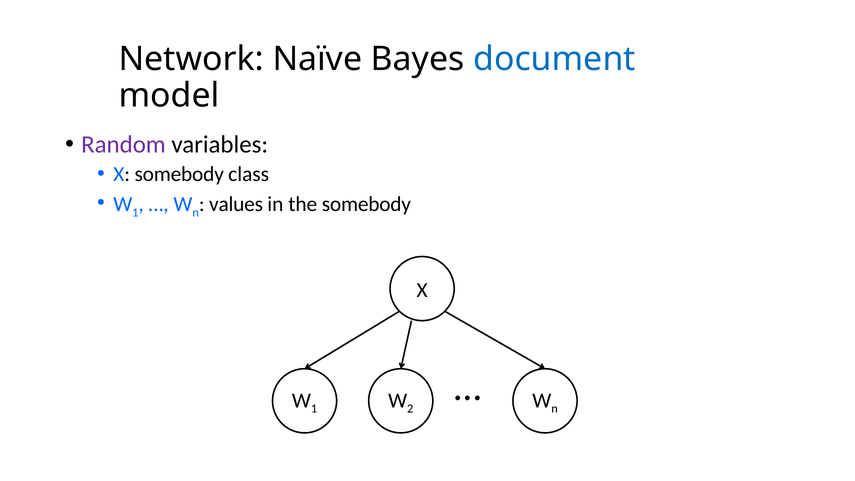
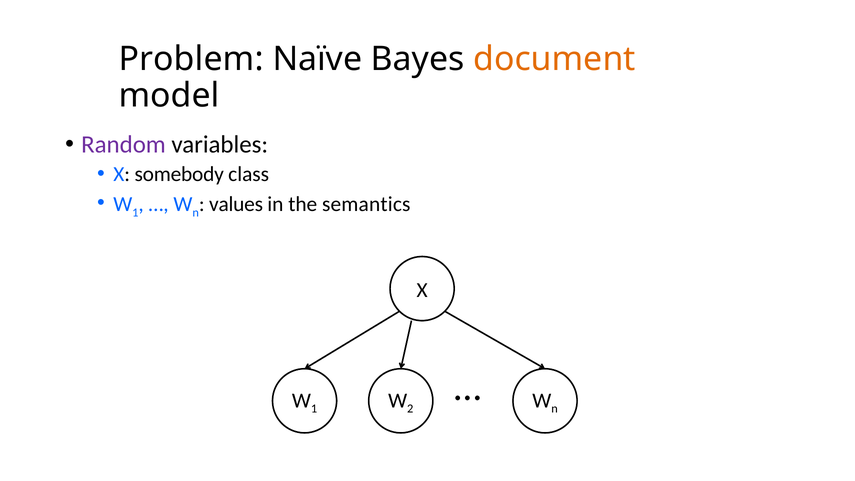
Network: Network -> Problem (191, 59)
document colour: blue -> orange (555, 59)
the somebody: somebody -> semantics (366, 204)
